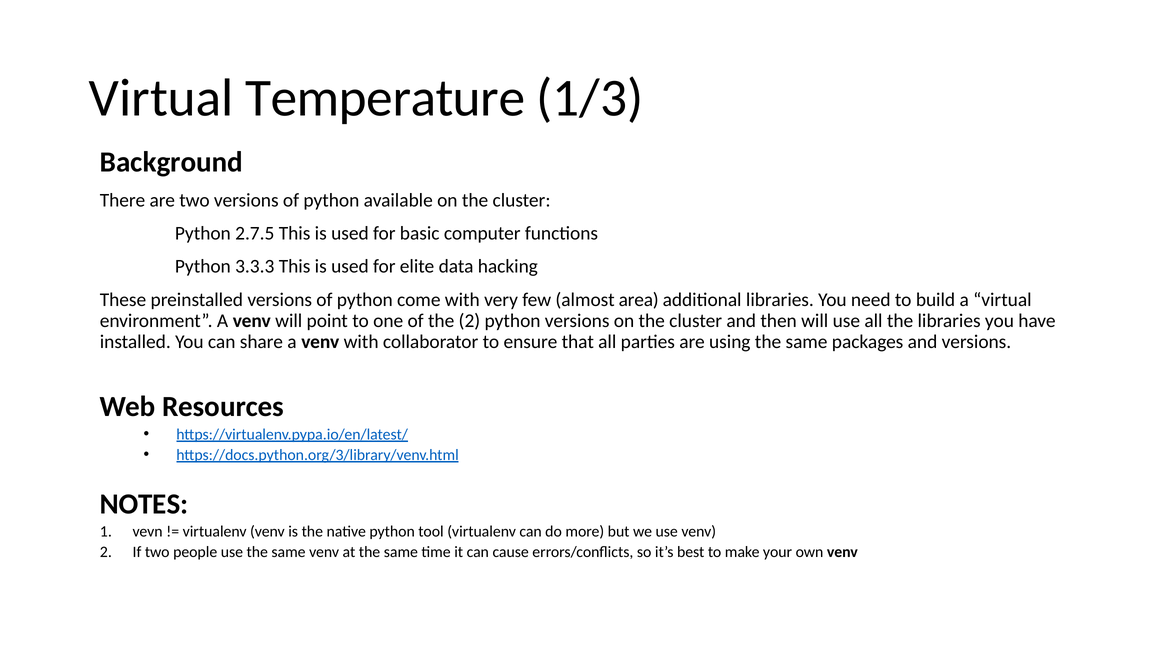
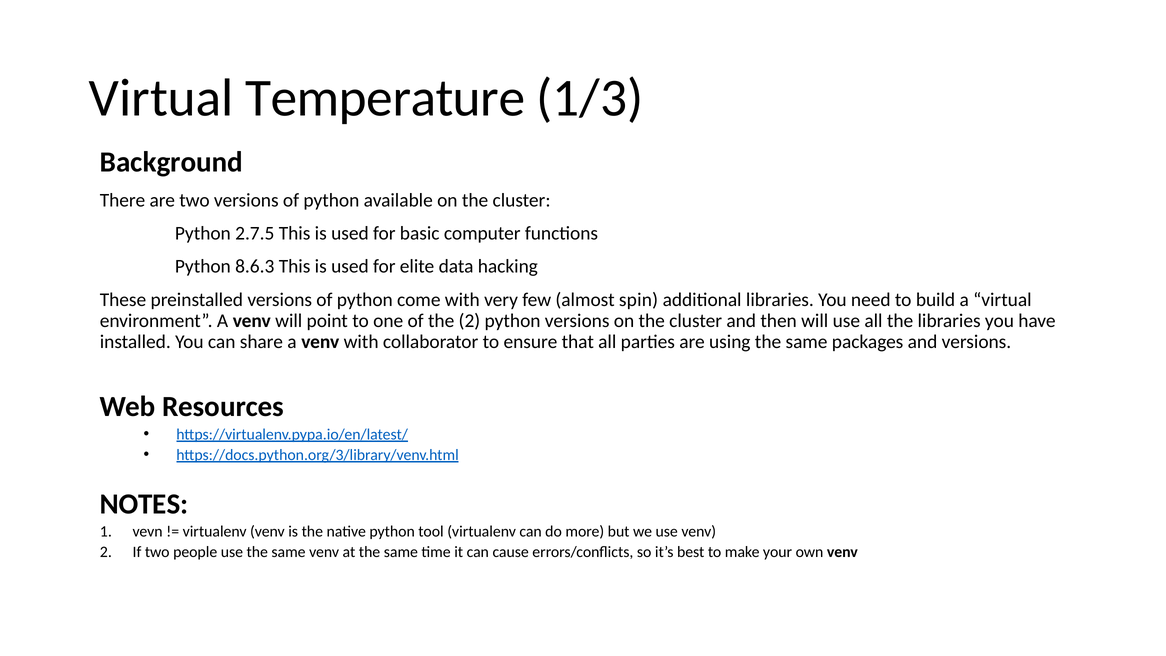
3.3.3: 3.3.3 -> 8.6.3 (255, 267)
area: area -> spin (639, 300)
